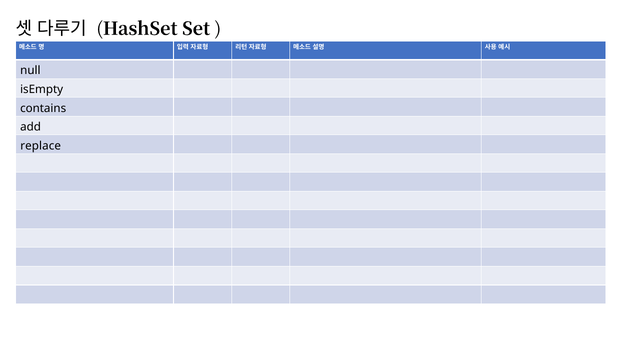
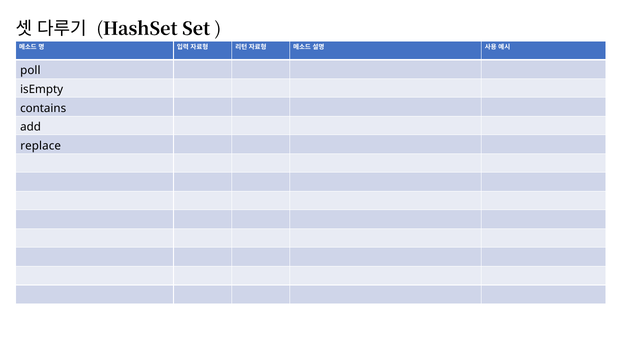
null: null -> poll (30, 71)
